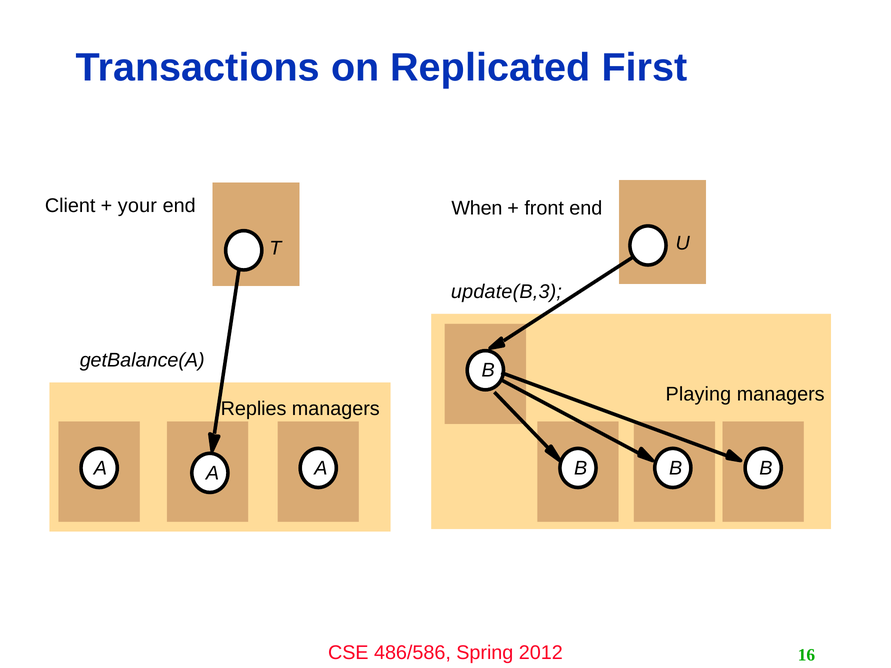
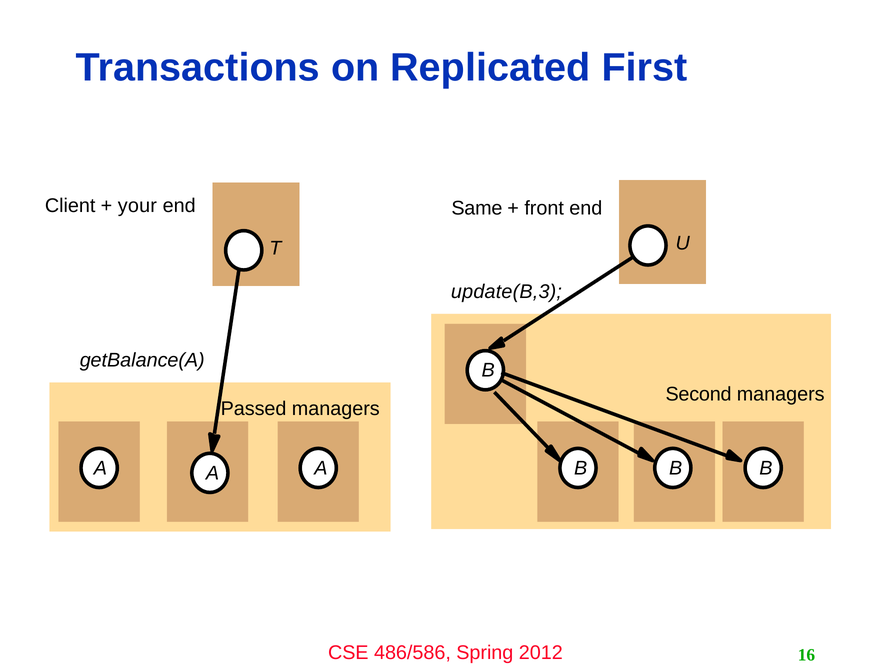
When: When -> Same (477, 208)
Playing: Playing -> Second (699, 395)
Replies: Replies -> Passed (254, 409)
